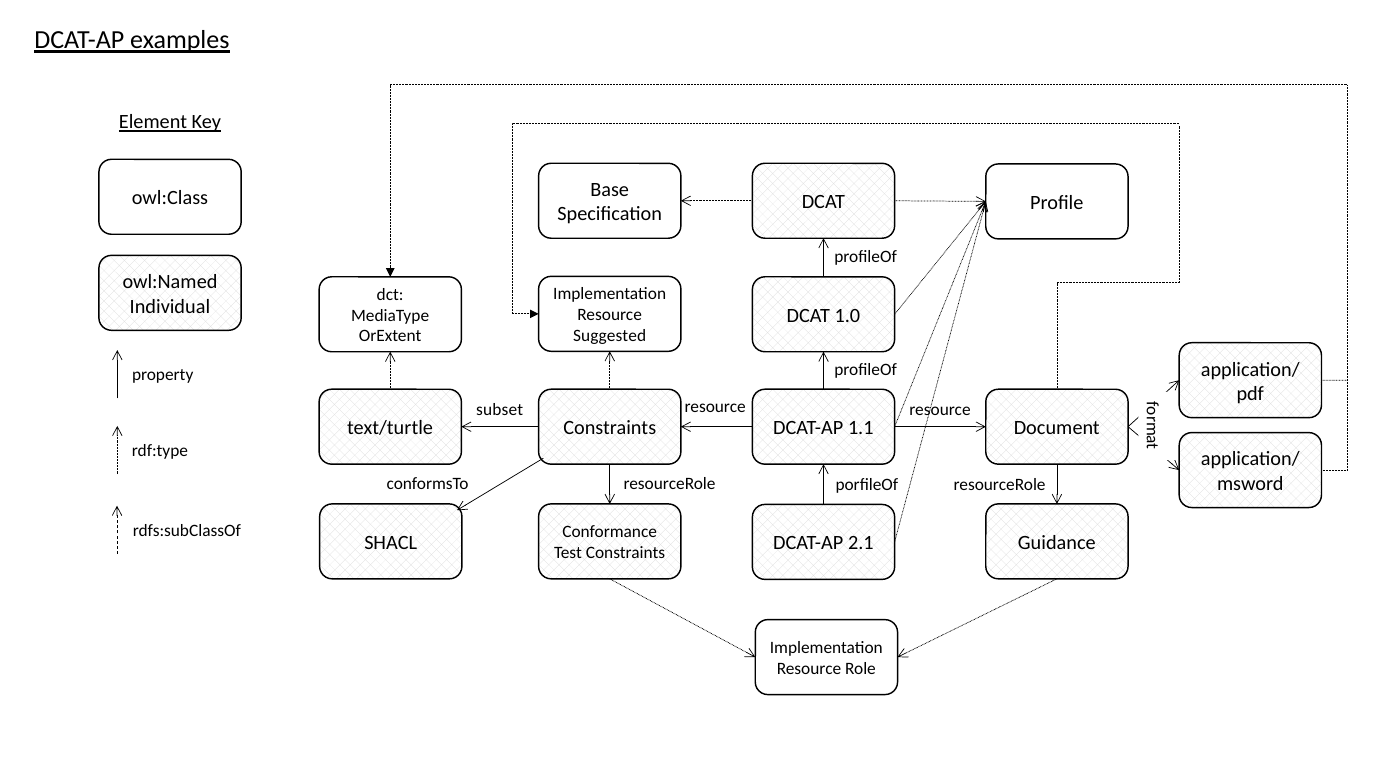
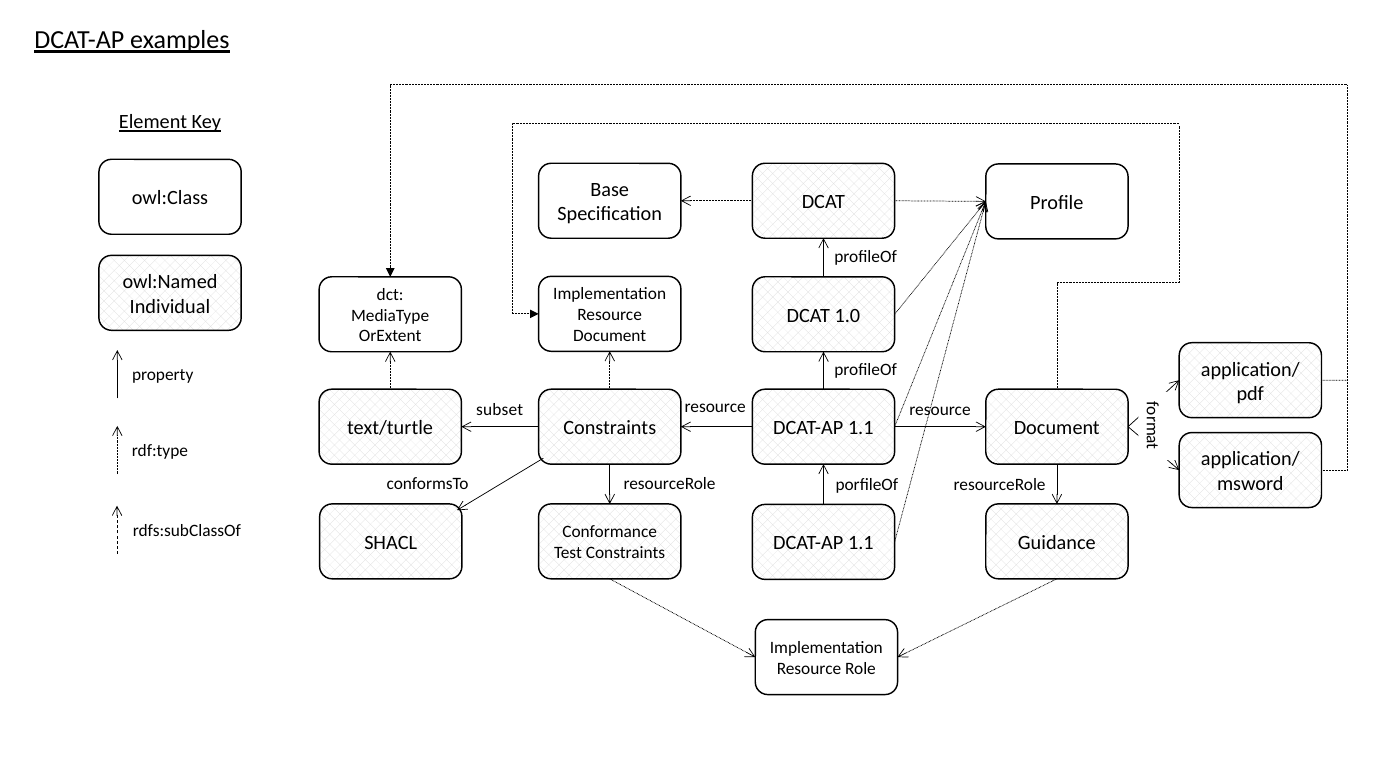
Suggested: Suggested -> Document (610, 336)
2.1: 2.1 -> 1.1 (861, 544)
